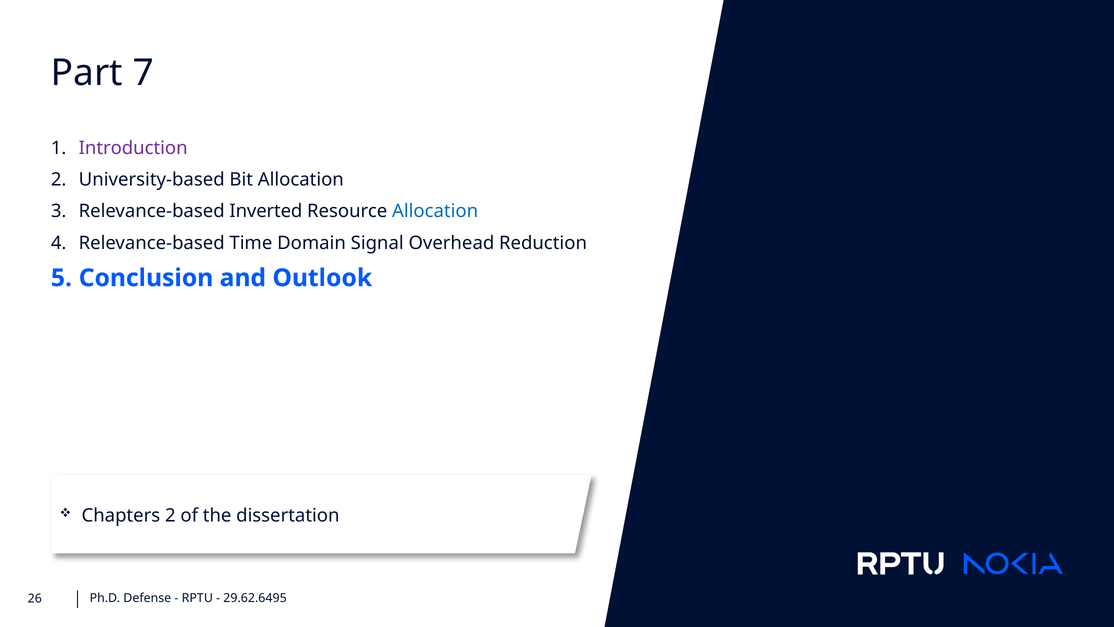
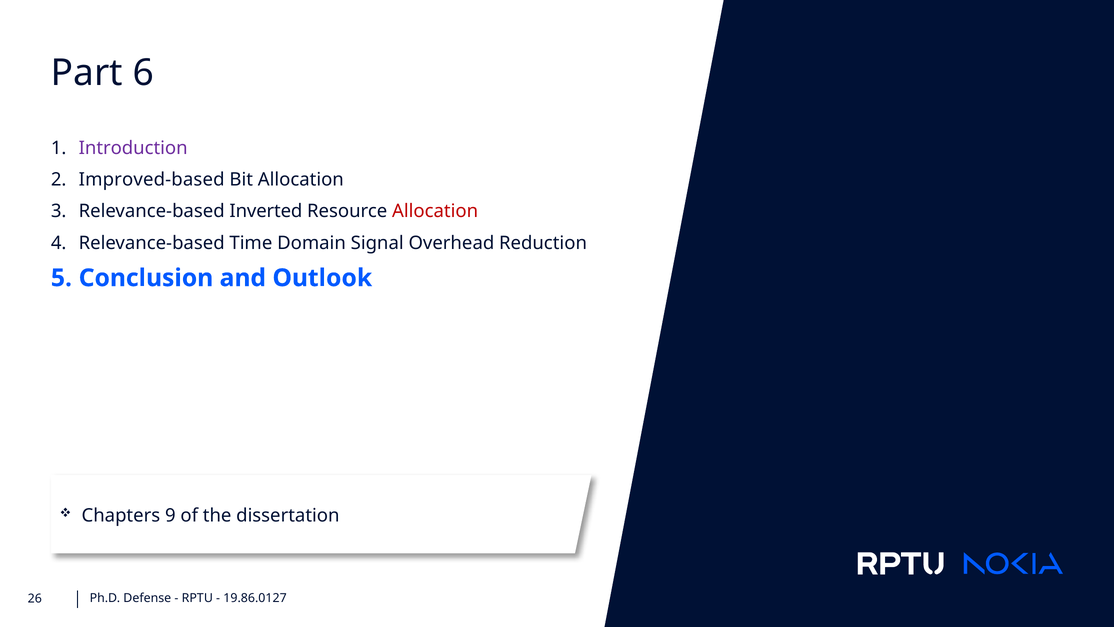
7: 7 -> 6 (143, 73)
University-based: University-based -> Improved-based (152, 180)
Allocation colour: blue -> red (435, 211)
Chapters 2: 2 -> 9 (170, 515)
29.62.6495: 29.62.6495 -> 19.86.0127 (255, 598)
